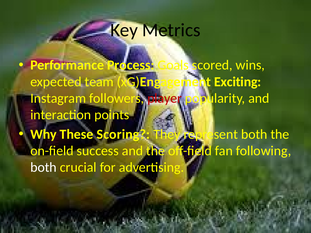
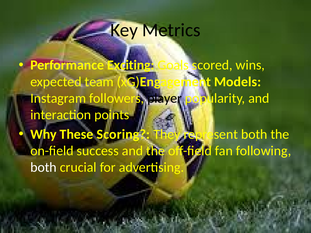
Process: Process -> Exciting (131, 65)
Exciting: Exciting -> Models (238, 82)
player colour: red -> black (165, 98)
